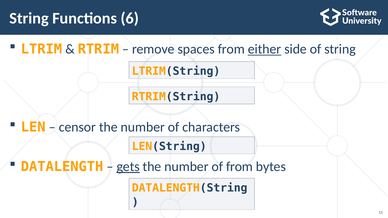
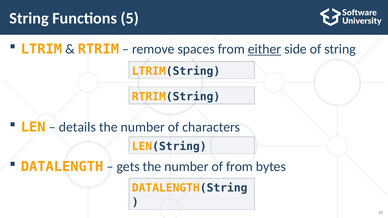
6: 6 -> 5 (130, 18)
censor: censor -> details (77, 127)
gets underline: present -> none (128, 167)
